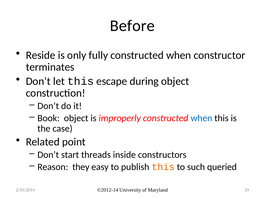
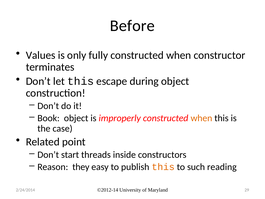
Reside: Reside -> Values (41, 55)
when colour: blue -> orange (201, 118)
queried: queried -> reading (222, 167)
